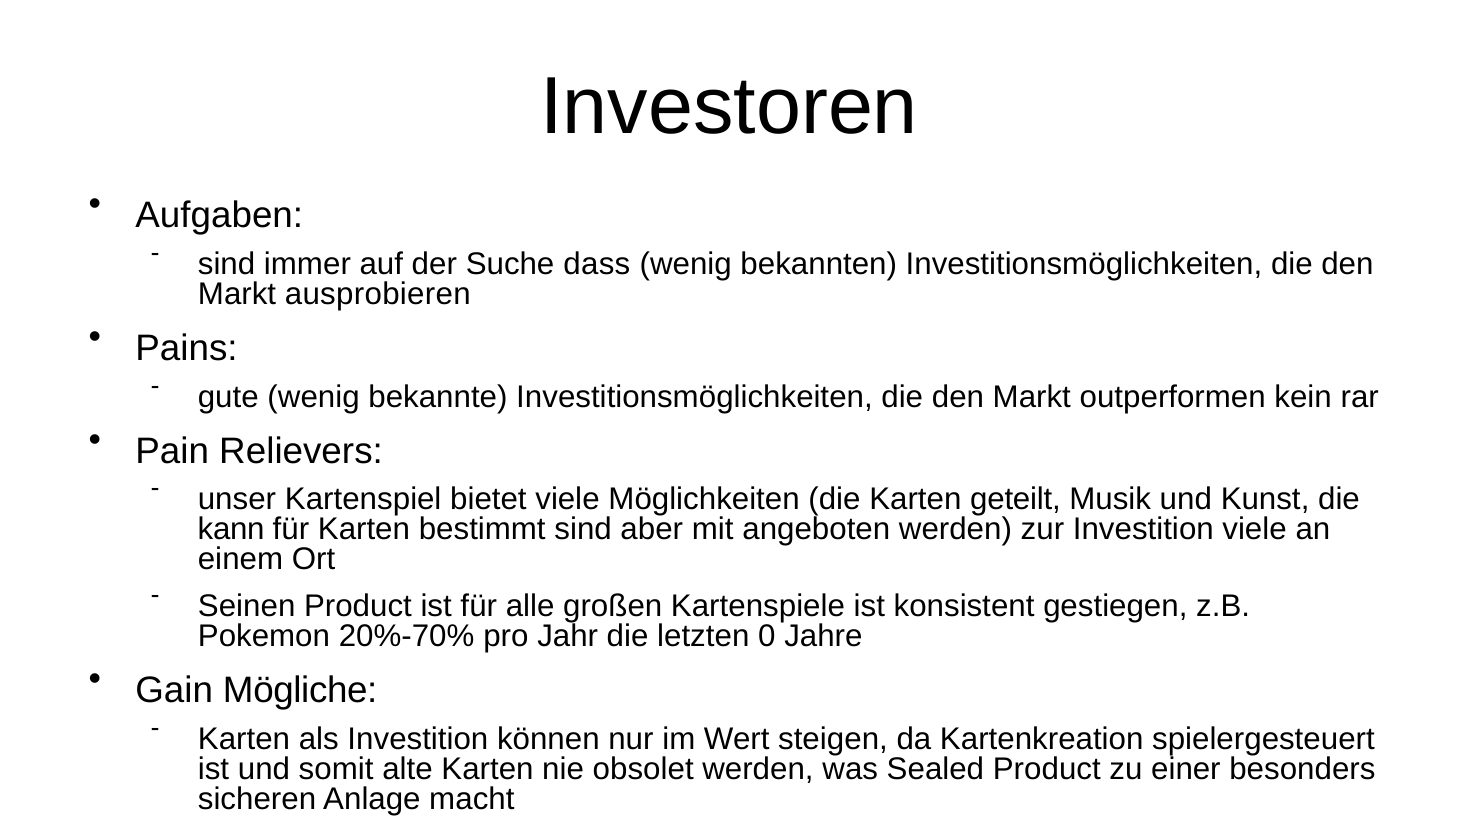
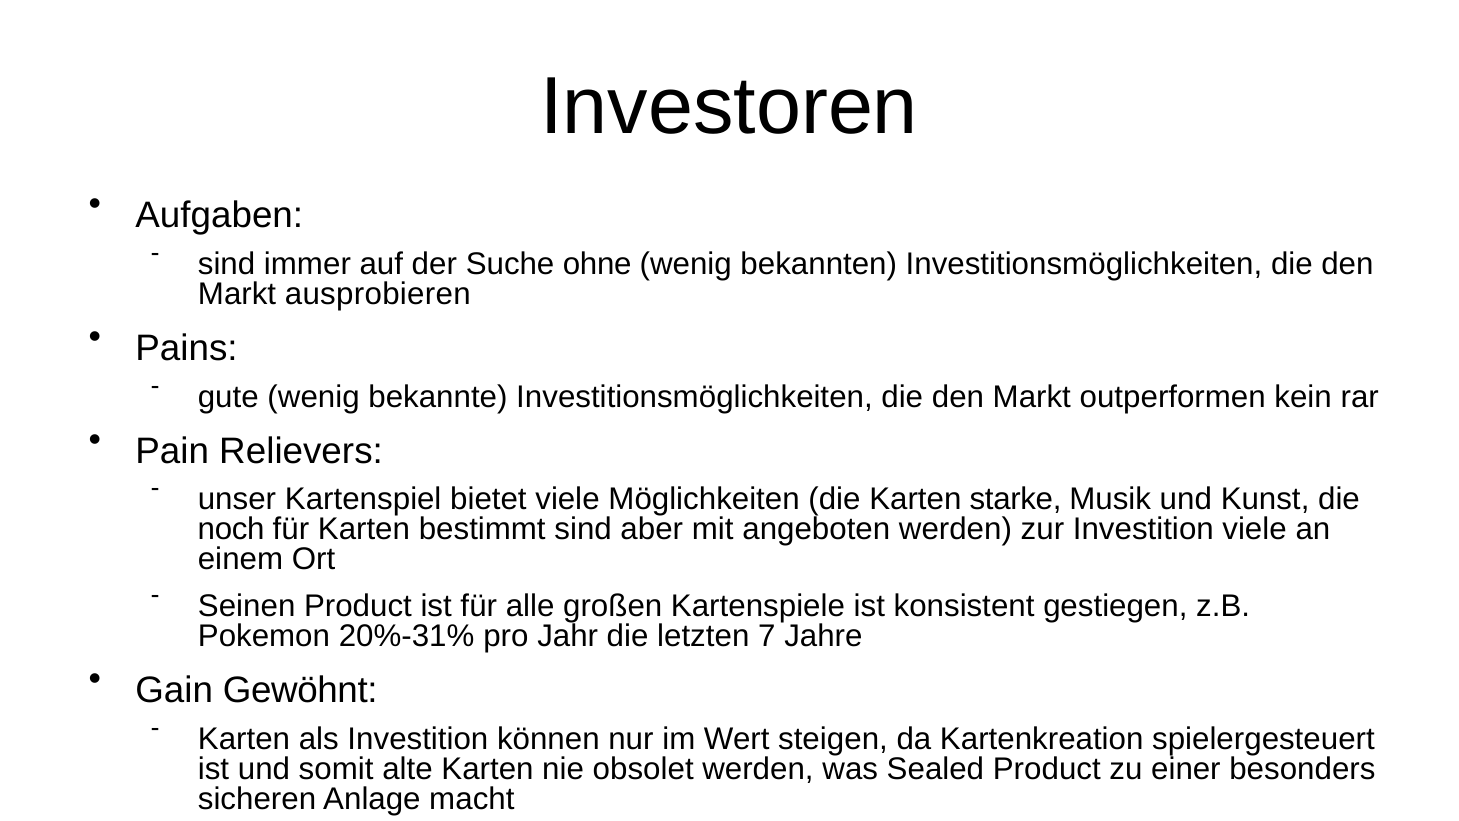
dass: dass -> ohne (597, 264)
geteilt: geteilt -> starke (1016, 499)
kann: kann -> noch (231, 529)
20%-70%: 20%-70% -> 20%-31% (407, 636)
0: 0 -> 7 (767, 636)
Mögliche: Mögliche -> Gewöhnt (300, 690)
